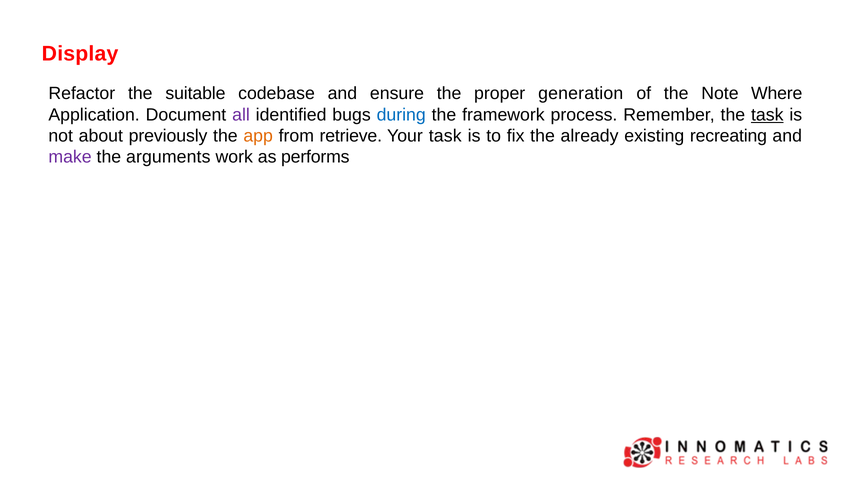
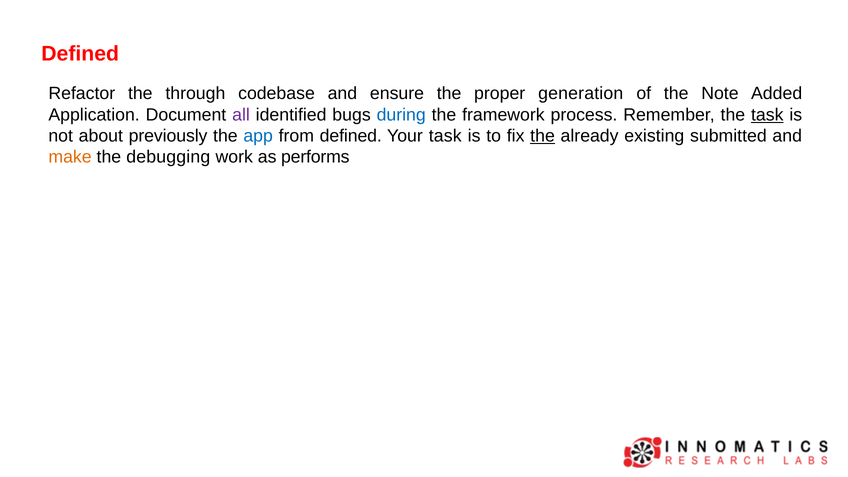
Display: Display -> Defined (80, 54)
suitable: suitable -> through (195, 93)
Where: Where -> Added (777, 93)
app colour: orange -> blue (258, 136)
from retrieve: retrieve -> defined (351, 136)
the underline: none -> present (543, 136)
recreating: recreating -> submitted (728, 136)
make colour: purple -> orange (70, 157)
arguments: arguments -> debugging (168, 157)
